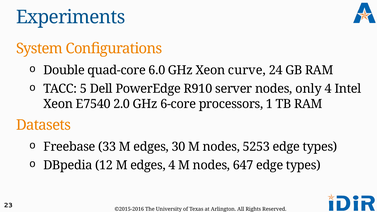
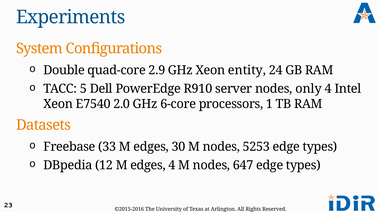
6.0: 6.0 -> 2.9 (157, 70)
curve: curve -> entity (247, 70)
